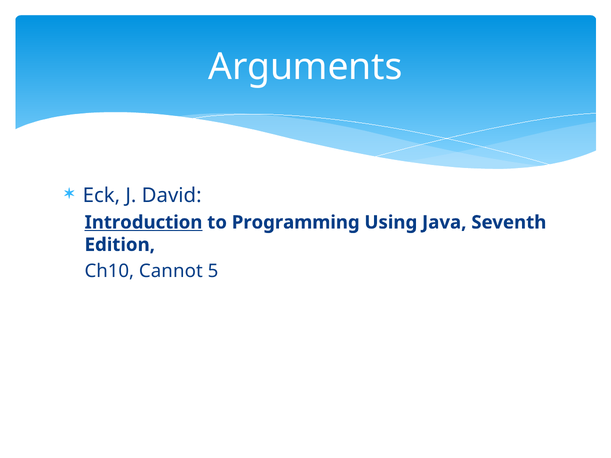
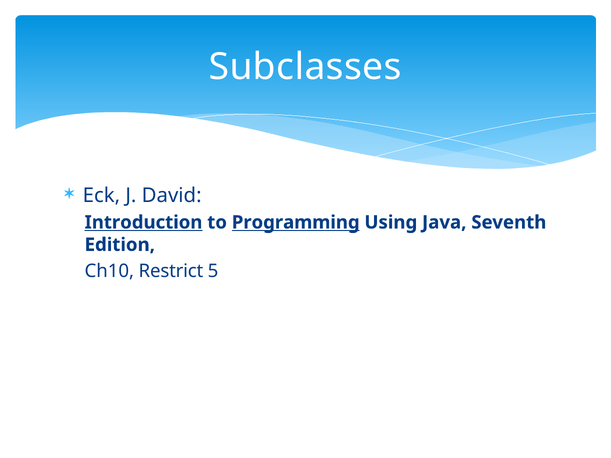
Arguments: Arguments -> Subclasses (305, 67)
Programming underline: none -> present (296, 223)
Cannot: Cannot -> Restrict (171, 271)
